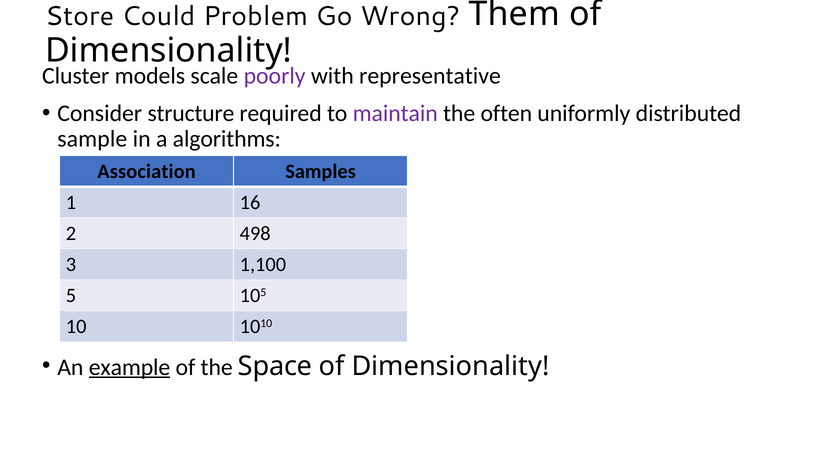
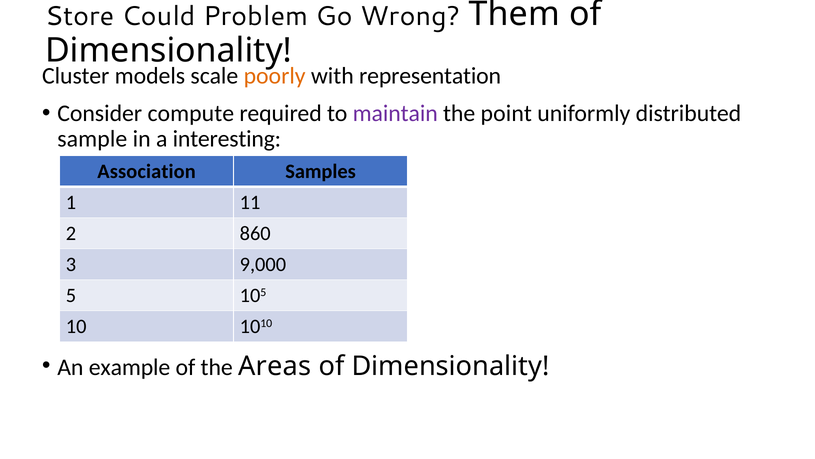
poorly colour: purple -> orange (275, 76)
representative: representative -> representation (430, 76)
structure: structure -> compute (191, 113)
often: often -> point (506, 113)
algorithms: algorithms -> interesting (227, 139)
16: 16 -> 11 (250, 202)
498: 498 -> 860 (255, 233)
1,100: 1,100 -> 9,000 (263, 264)
example underline: present -> none (130, 367)
Space: Space -> Areas (275, 366)
